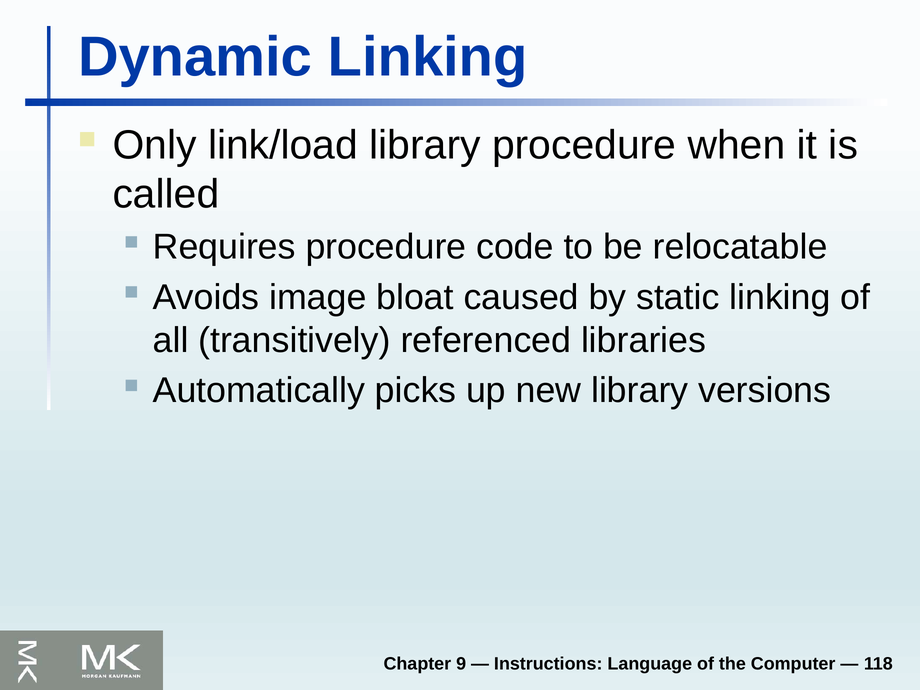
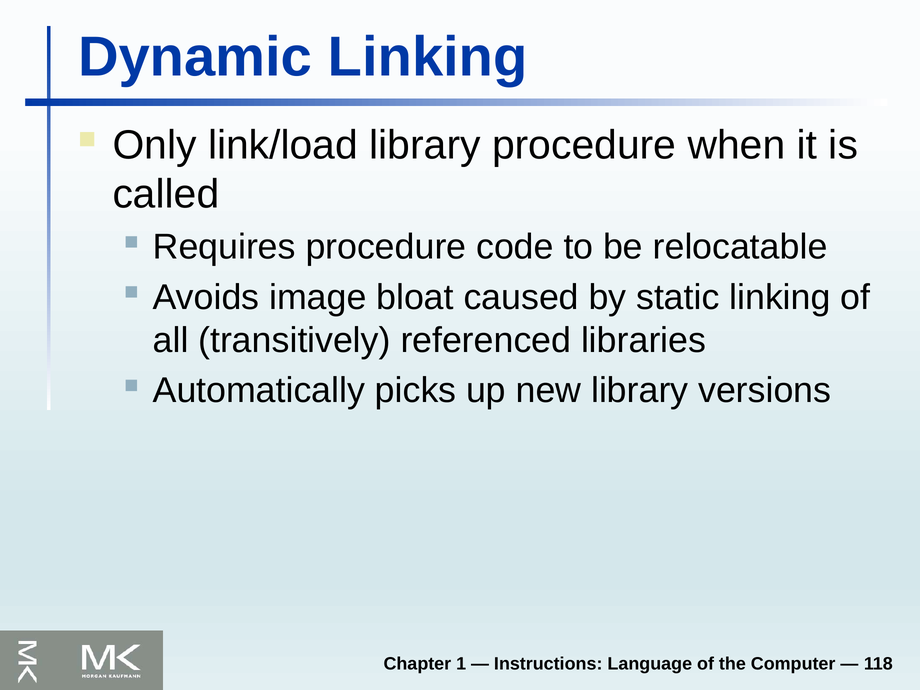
9: 9 -> 1 (461, 664)
